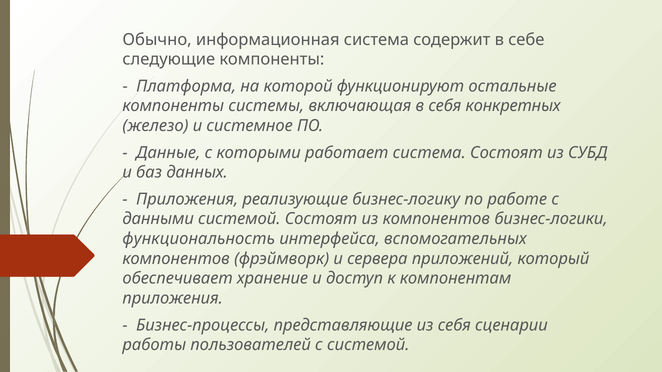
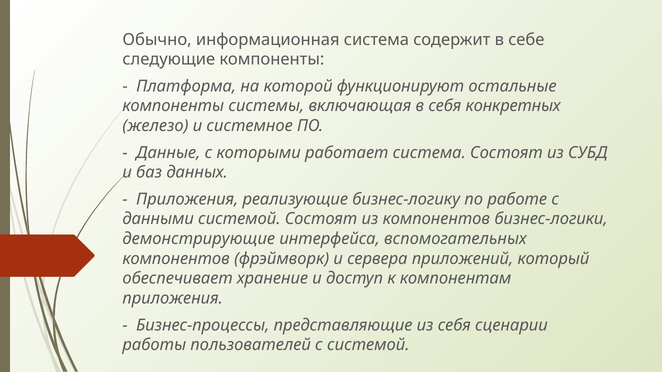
функциональность: функциональность -> демонстрирующие (199, 239)
